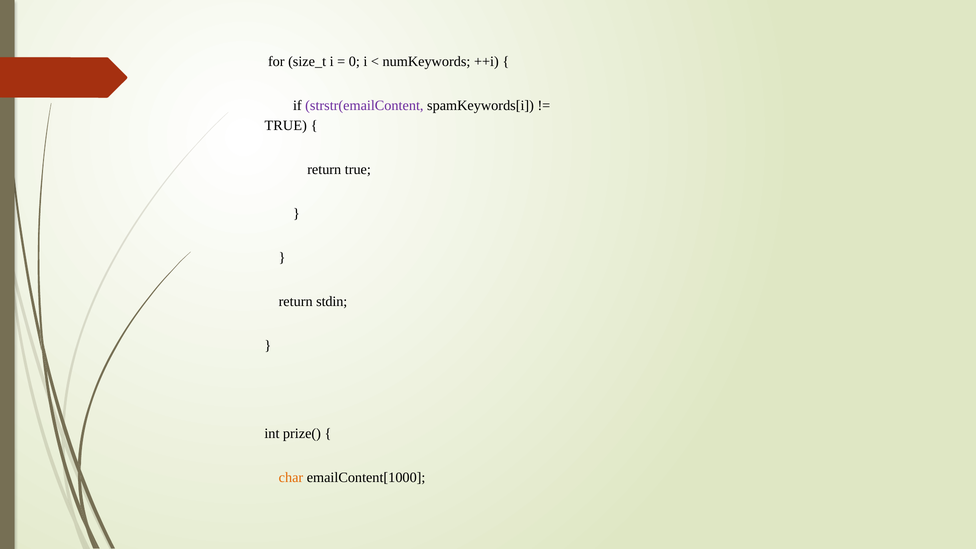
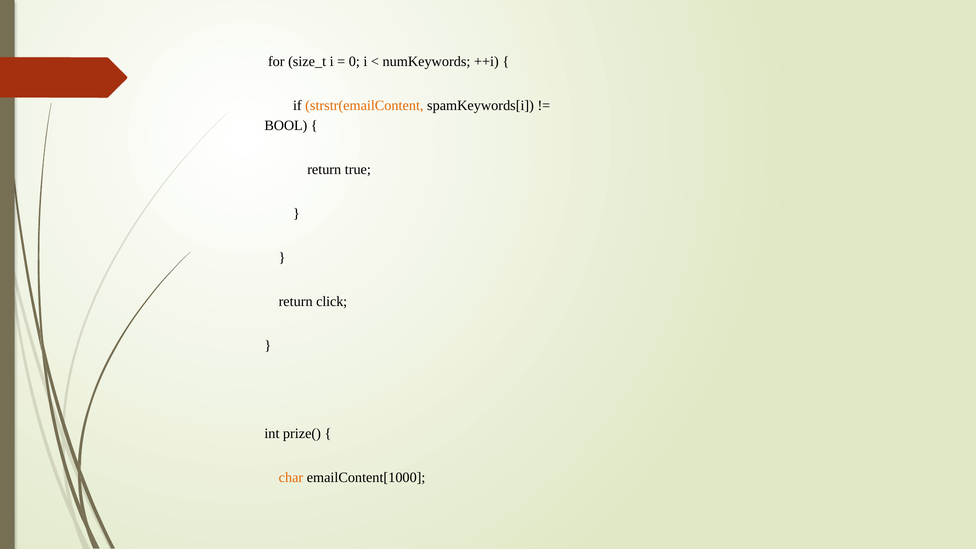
strstr(emailContent colour: purple -> orange (364, 106)
TRUE: TRUE -> BOOL (286, 125)
stdin: stdin -> click (332, 301)
